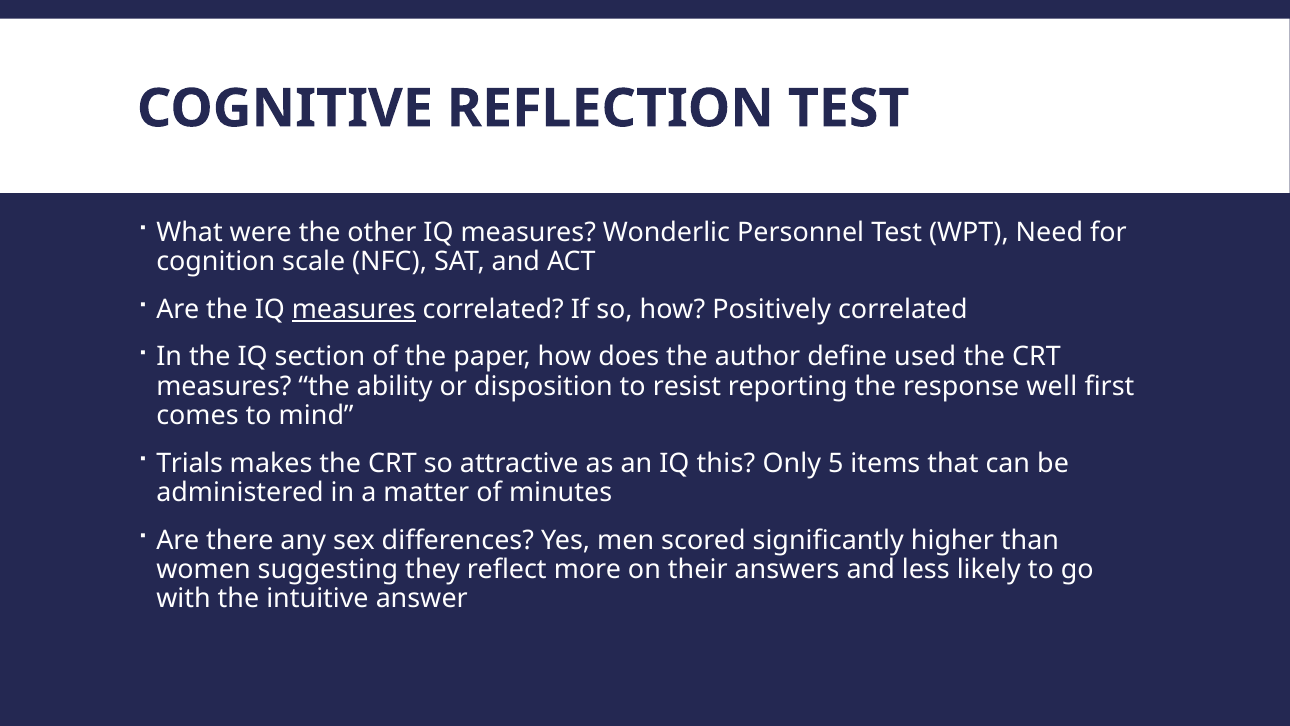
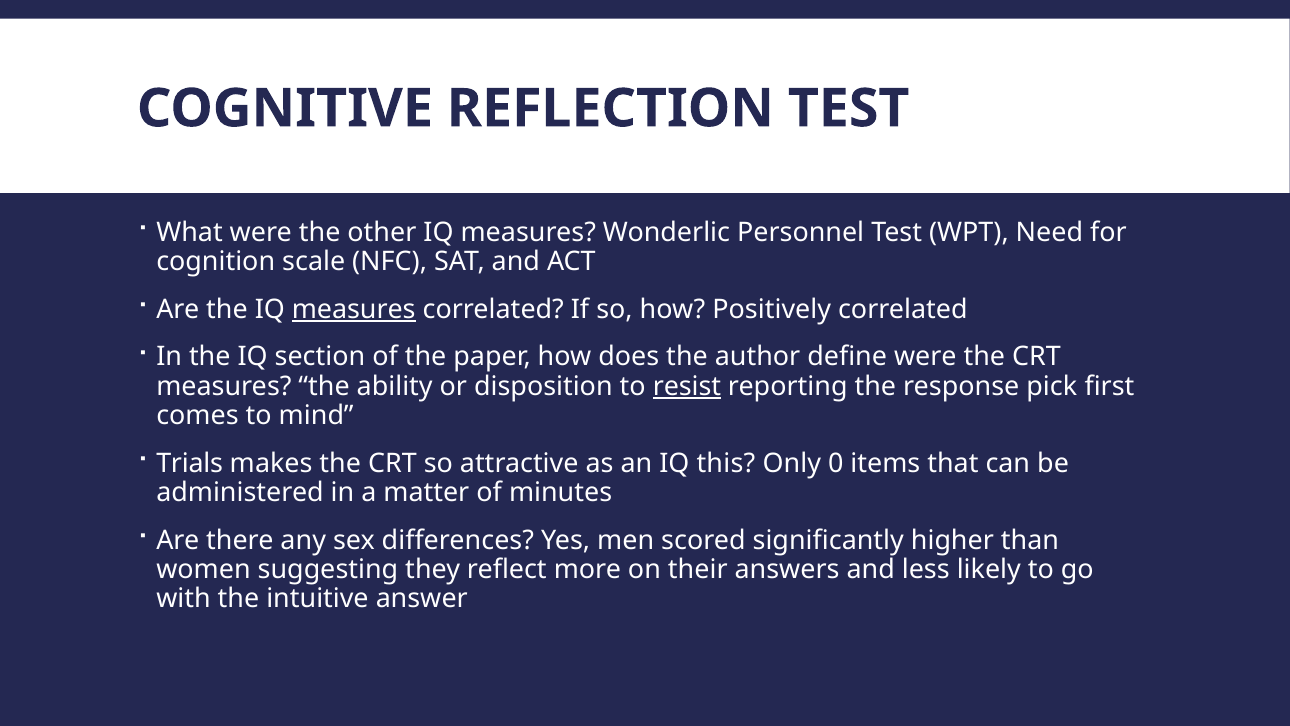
define used: used -> were (925, 357)
resist underline: none -> present (687, 386)
well: well -> pick (1052, 386)
5: 5 -> 0 (836, 463)
